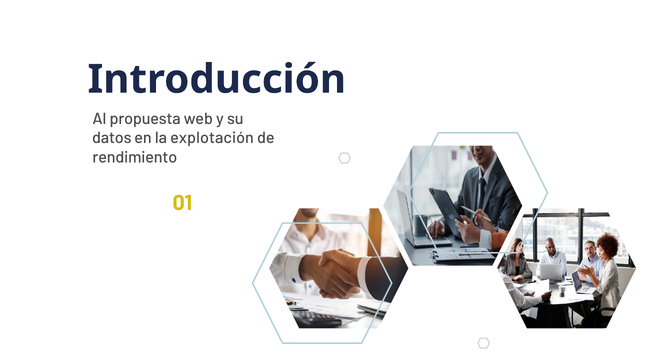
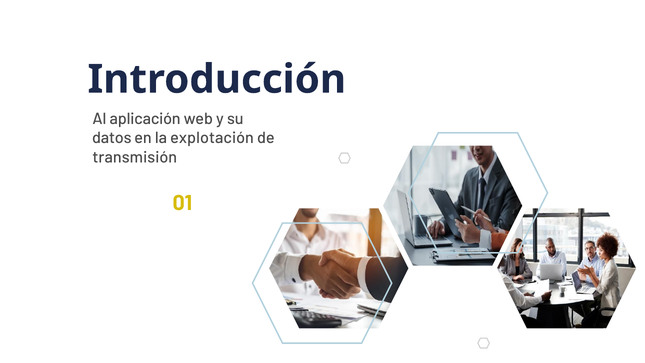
propuesta: propuesta -> aplicación (145, 119)
rendimiento: rendimiento -> transmisión (135, 157)
